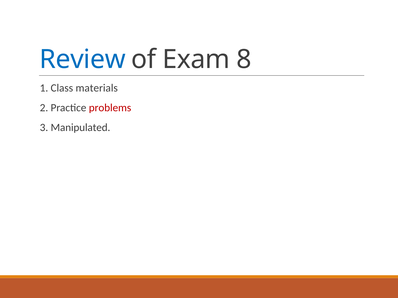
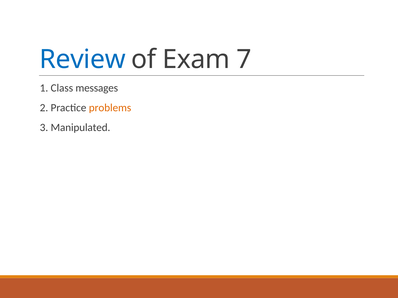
8: 8 -> 7 (244, 59)
materials: materials -> messages (97, 88)
problems colour: red -> orange (110, 108)
